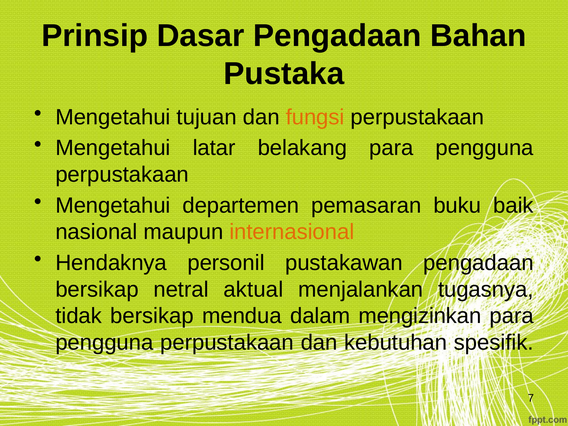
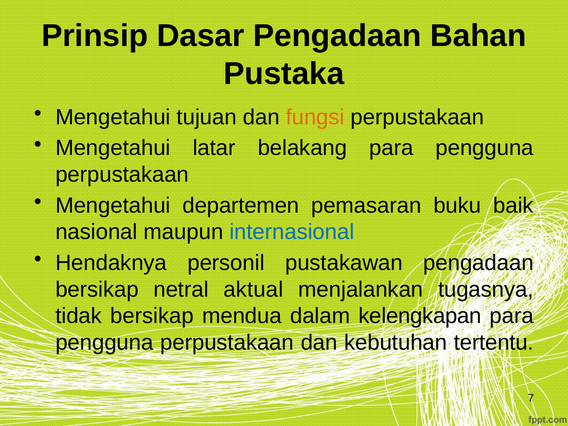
internasional colour: orange -> blue (292, 232)
mengizinkan: mengizinkan -> kelengkapan (420, 316)
spesifik: spesifik -> tertentu (494, 342)
